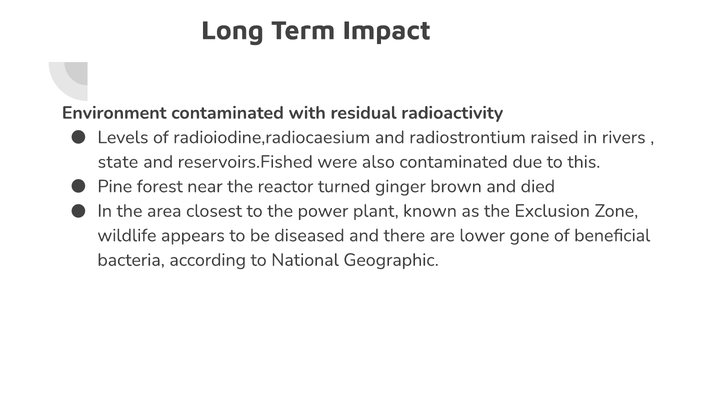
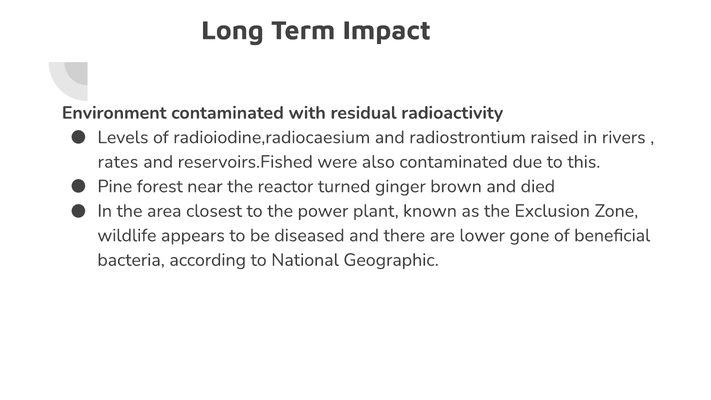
state: state -> rates (118, 162)
